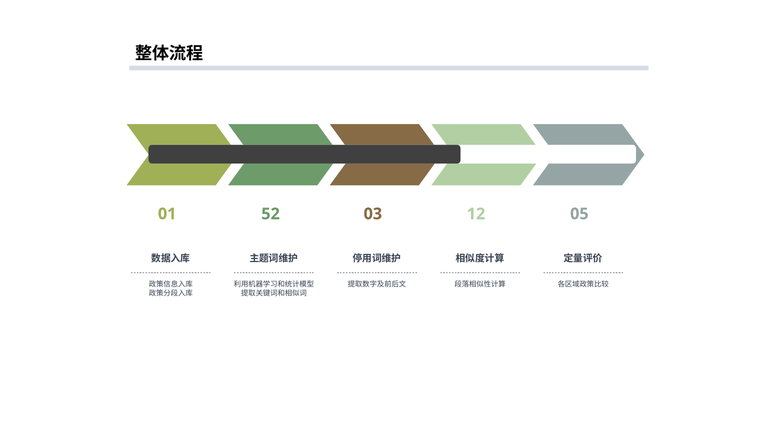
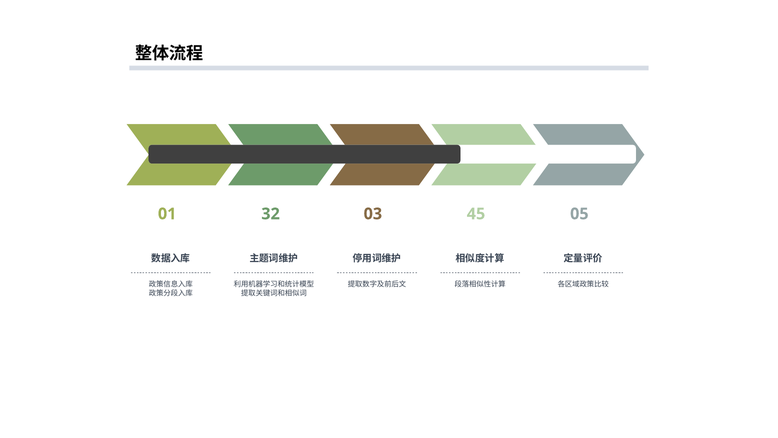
52: 52 -> 32 (271, 214)
12: 12 -> 45 (476, 214)
